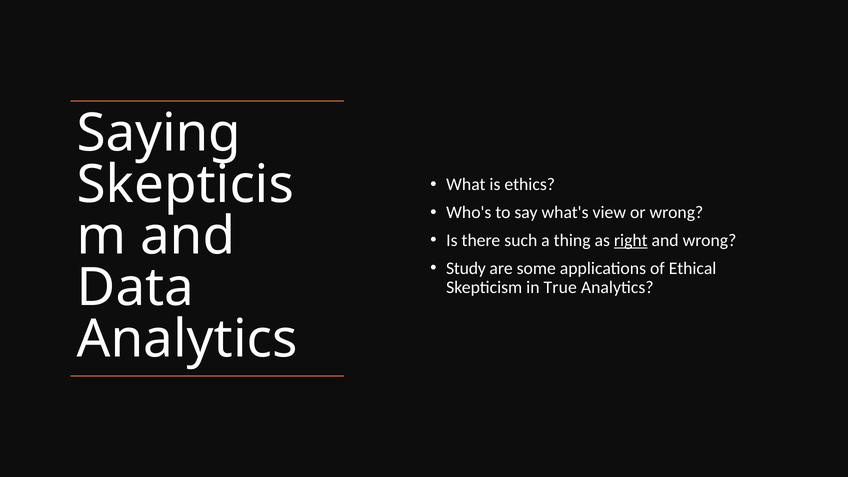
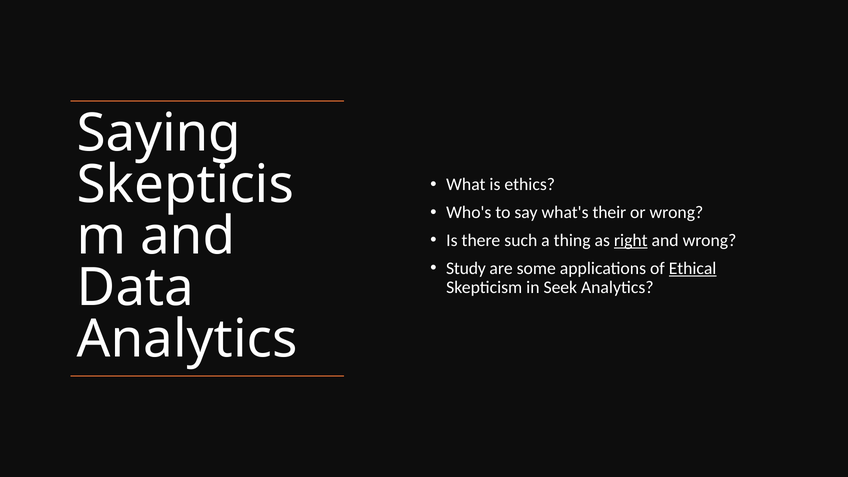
view: view -> their (609, 212)
Ethical underline: none -> present (693, 268)
True: True -> Seek (560, 287)
